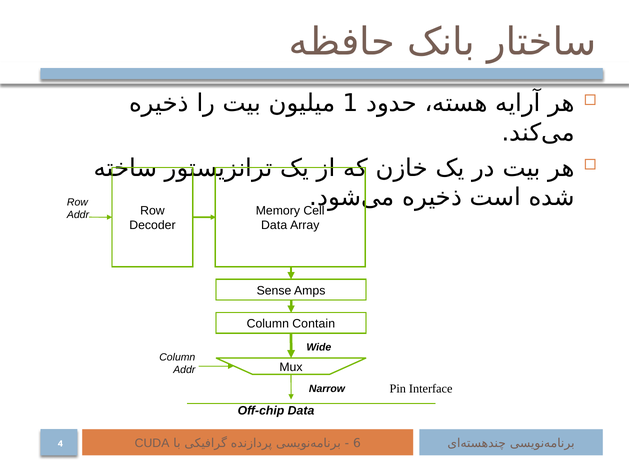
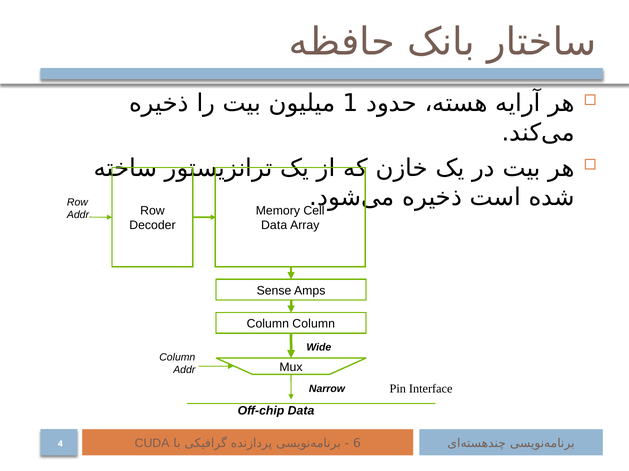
Column Contain: Contain -> Column (314, 324)
